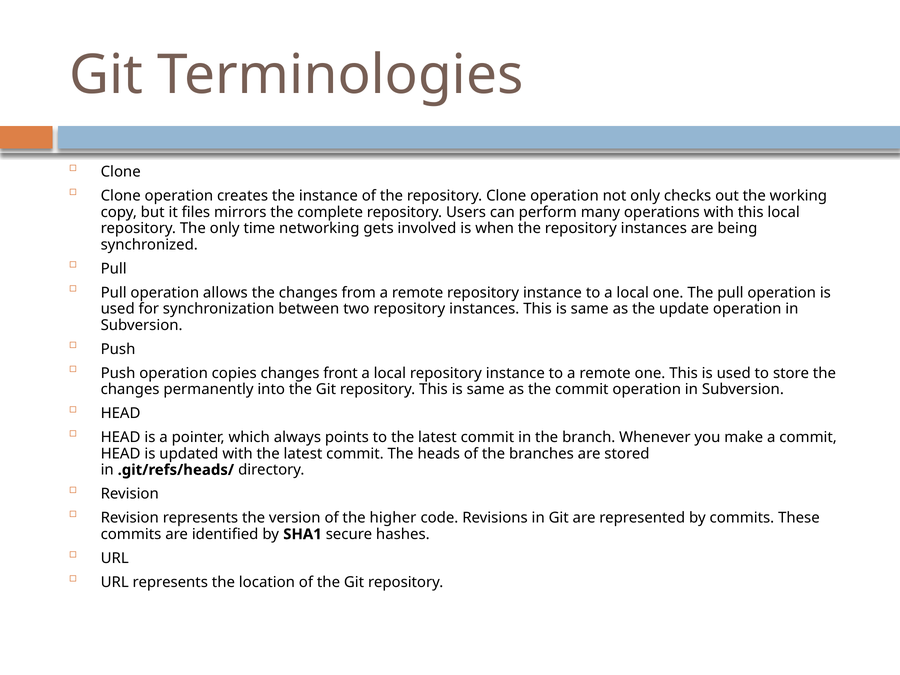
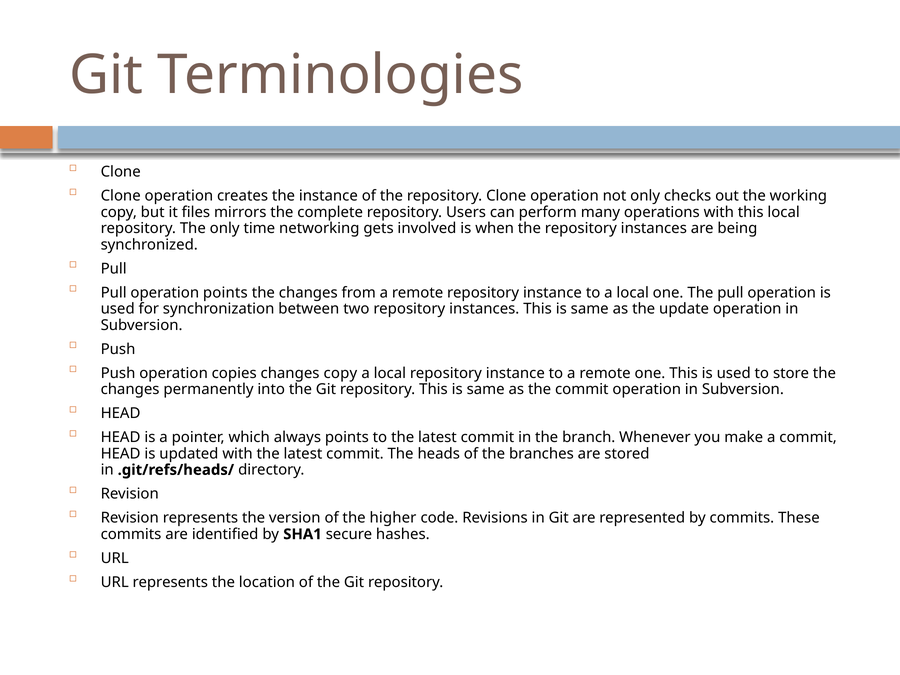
operation allows: allows -> points (225, 293)
changes front: front -> copy (340, 373)
